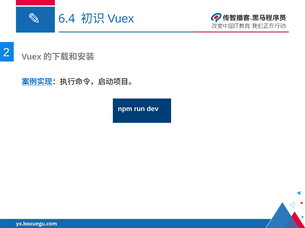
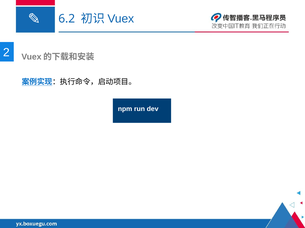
6.4: 6.4 -> 6.2 (67, 19)
